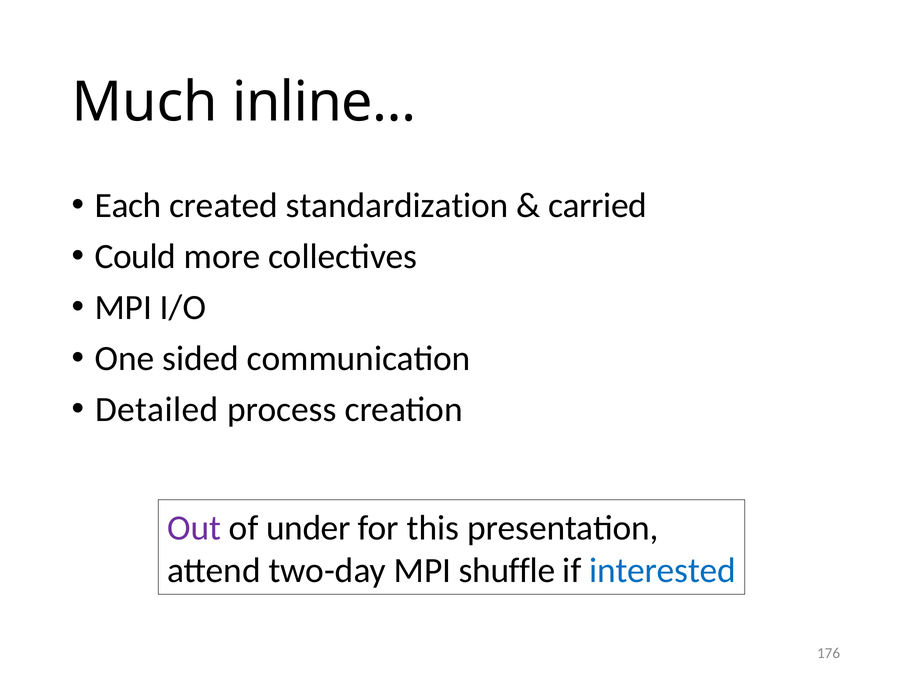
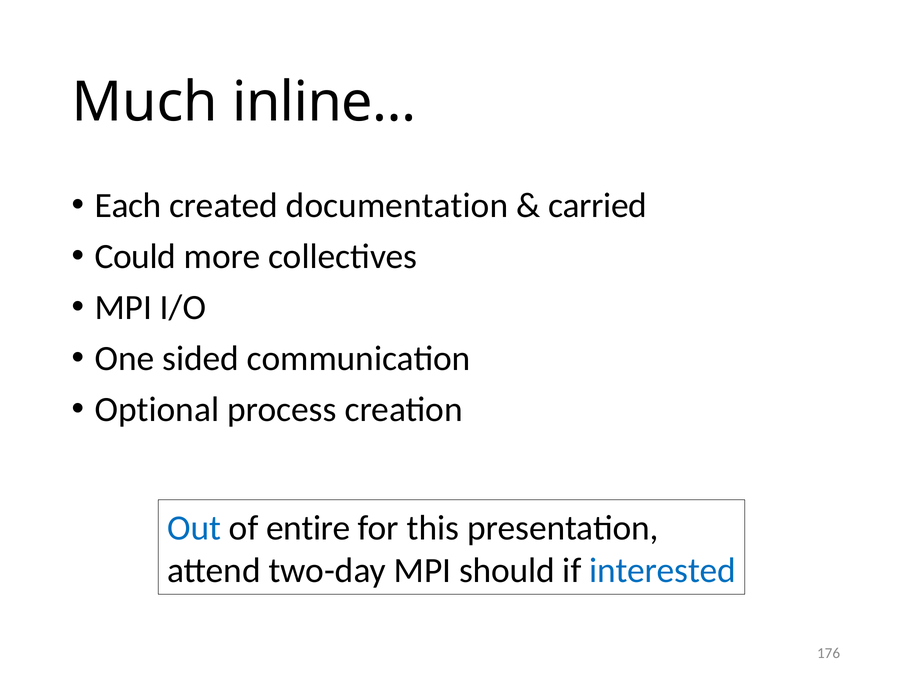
standardization: standardization -> documentation (397, 206)
Detailed: Detailed -> Optional (157, 410)
Out colour: purple -> blue (194, 528)
under: under -> entire (308, 528)
shuffle: shuffle -> should (507, 571)
